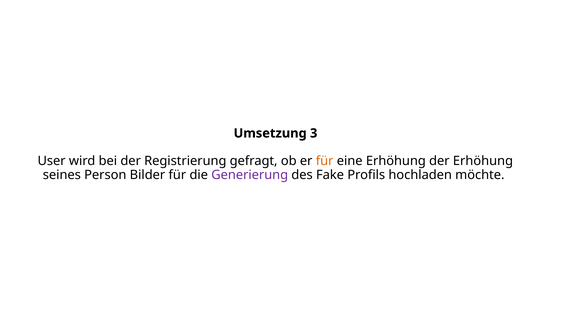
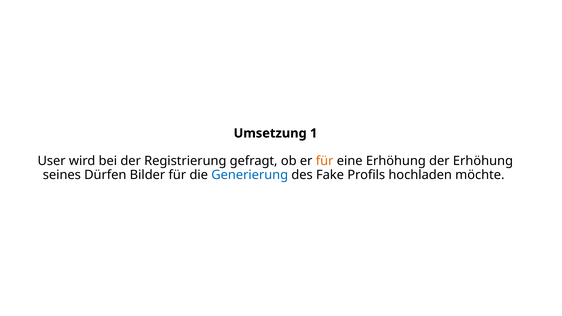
3: 3 -> 1 (314, 133)
Person: Person -> Dürfen (105, 175)
Generierung colour: purple -> blue (250, 175)
